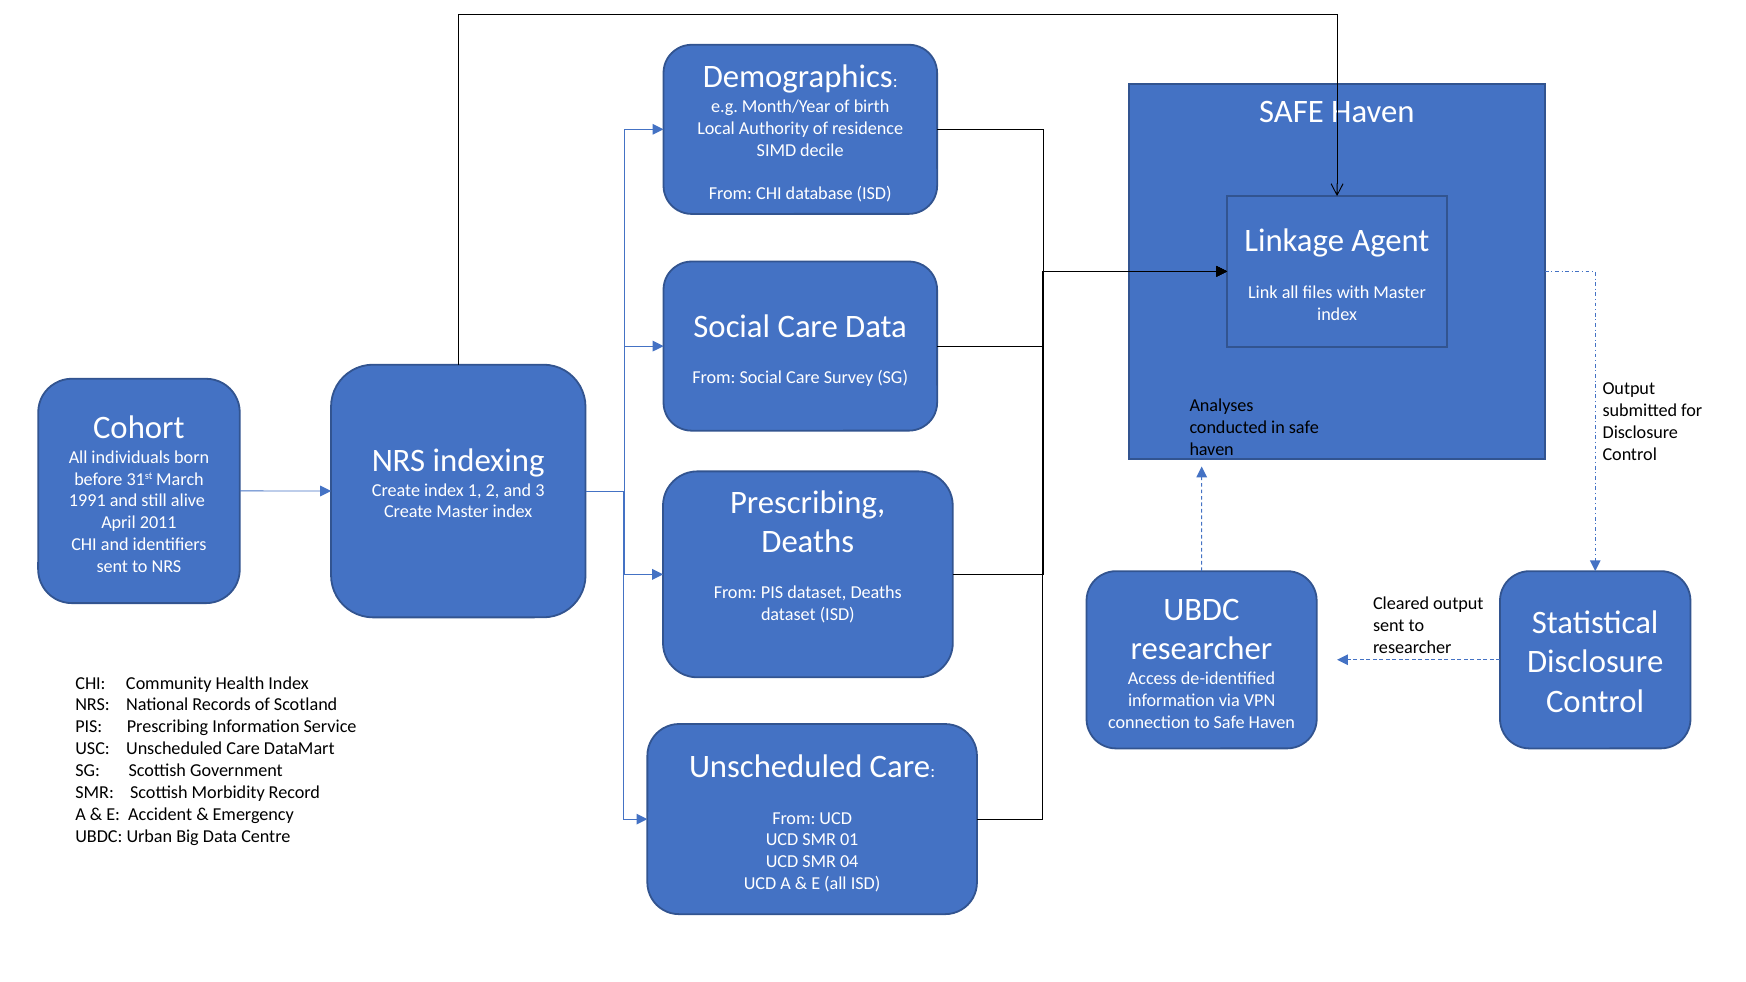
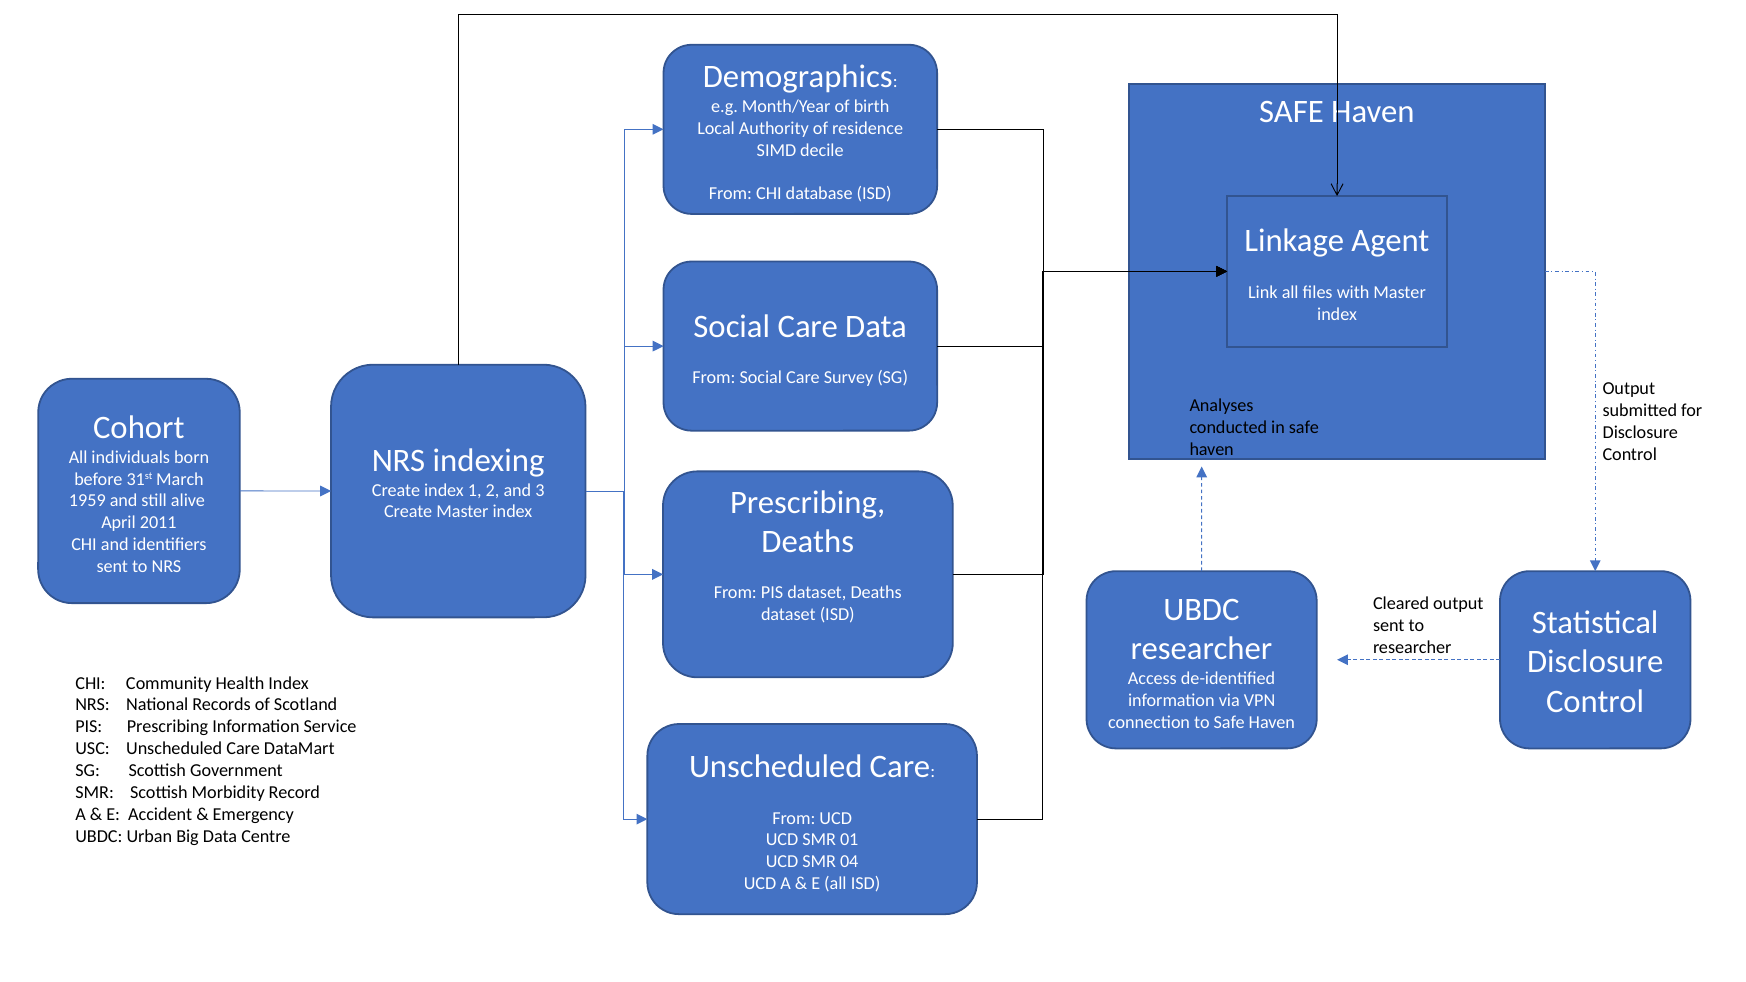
1991: 1991 -> 1959 (87, 501)
